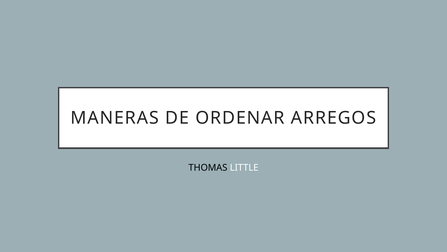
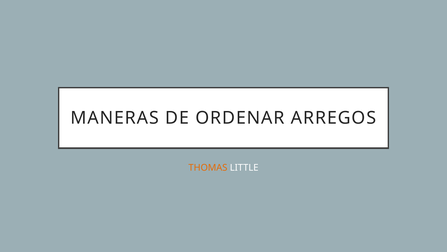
THOMAS colour: black -> orange (208, 167)
